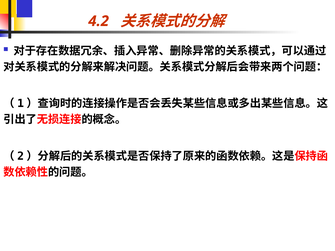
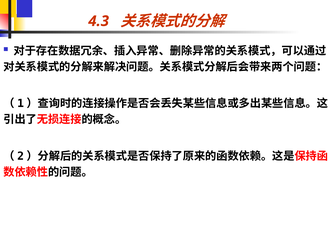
4.2: 4.2 -> 4.3 (99, 21)
